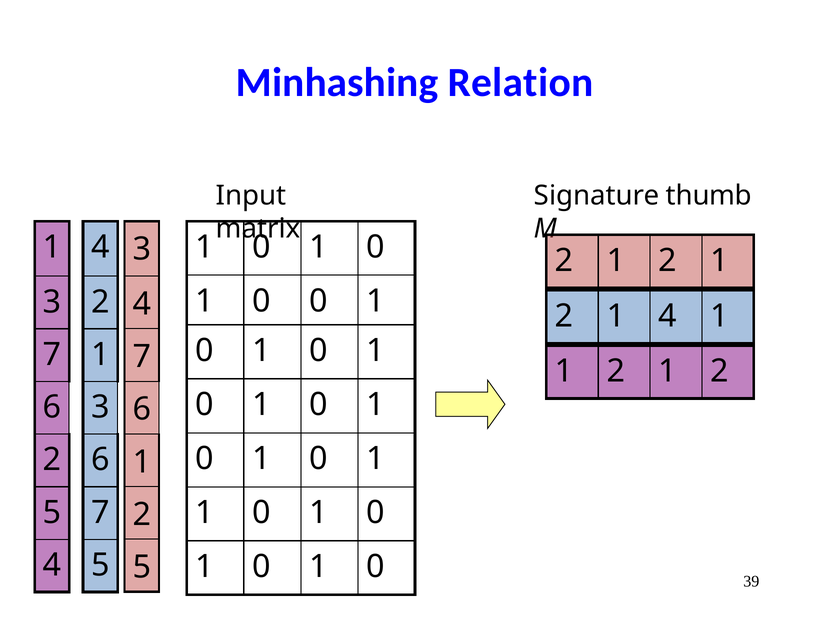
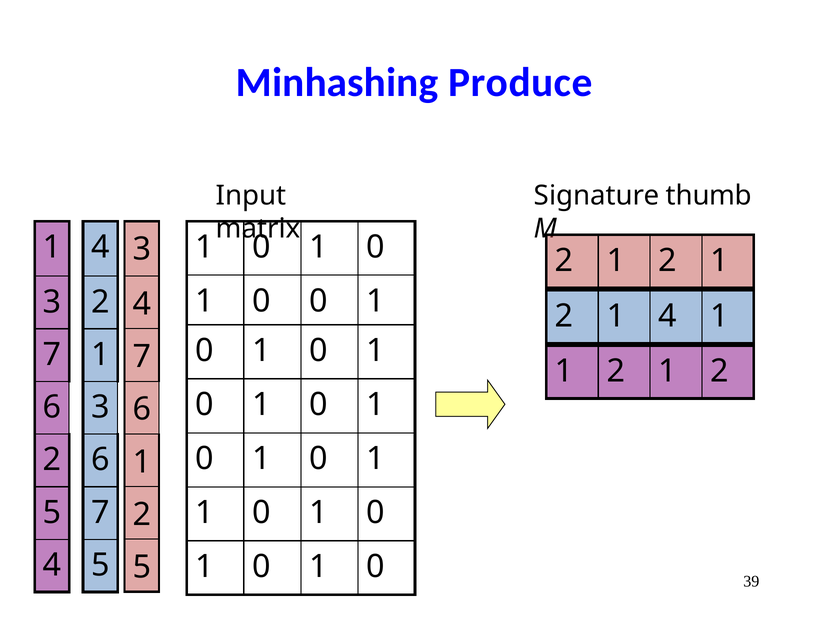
Relation: Relation -> Produce (520, 82)
